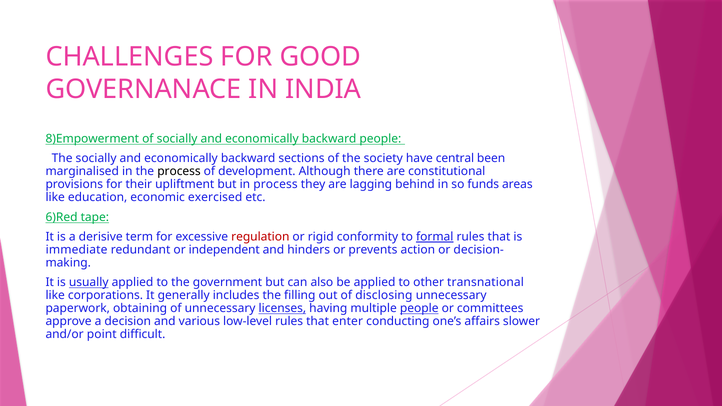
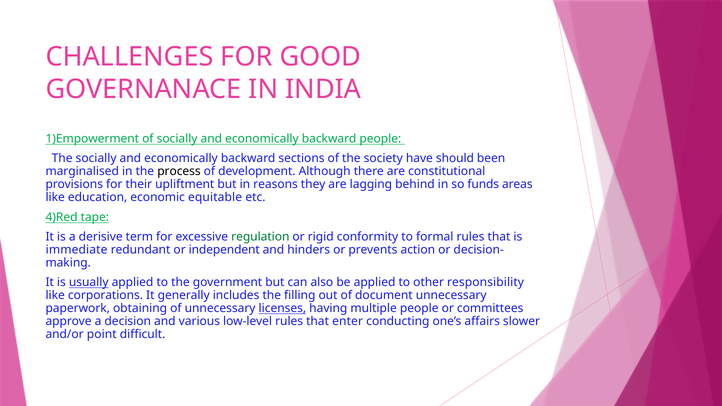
8)Empowerment: 8)Empowerment -> 1)Empowerment (92, 139)
central: central -> should (455, 158)
in process: process -> reasons (276, 184)
exercised: exercised -> equitable (215, 197)
6)Red: 6)Red -> 4)Red (62, 217)
regulation colour: red -> green (260, 237)
formal underline: present -> none (435, 237)
transnational: transnational -> responsibility (486, 283)
disclosing: disclosing -> document (384, 296)
people underline: present -> none (419, 309)
